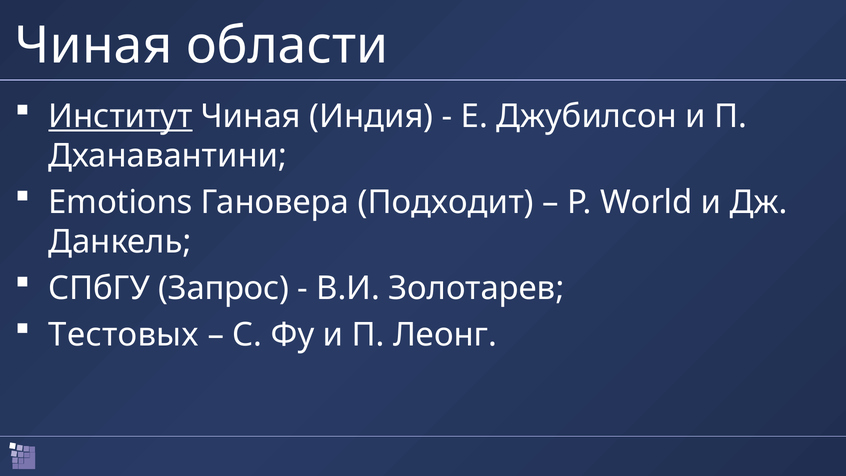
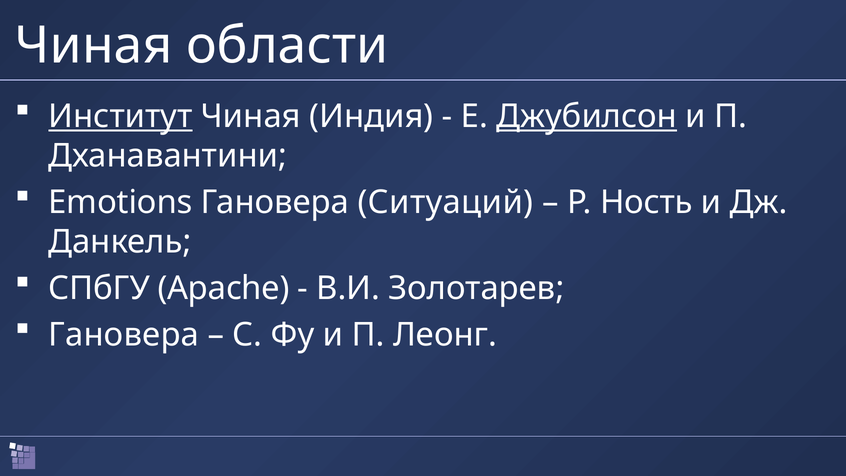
Джубилсон underline: none -> present (587, 116)
Подходит: Подходит -> Ситуаций (446, 202)
World: World -> Ность (646, 202)
Запрос: Запрос -> Apache (224, 288)
Тестовых: Тестовых -> Гановера (124, 335)
